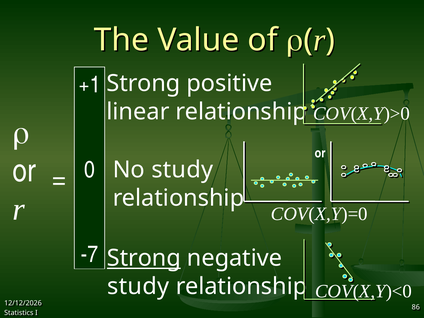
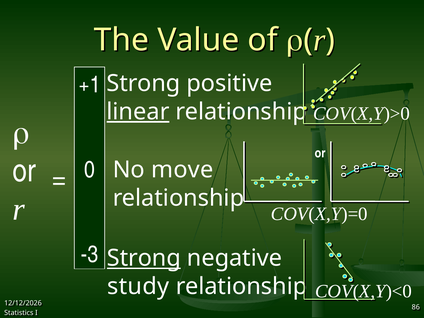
linear underline: none -> present (138, 112)
No study: study -> move (182, 170)
-7: -7 -> -3 (90, 254)
